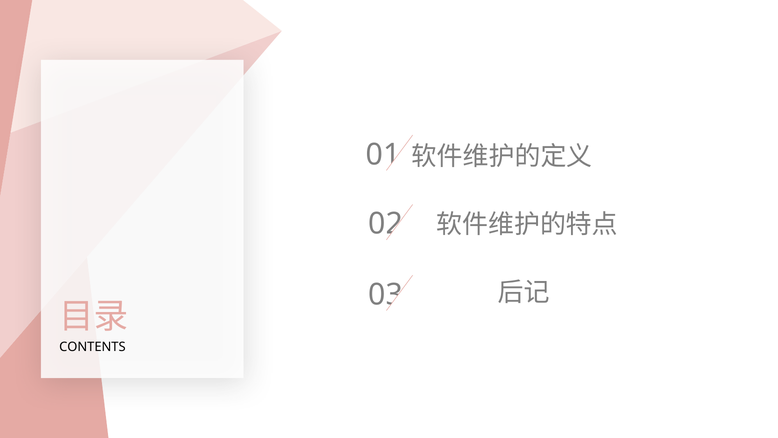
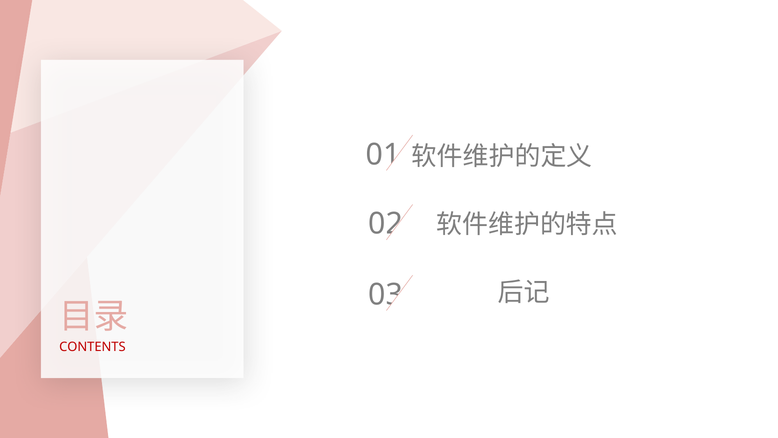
CONTENTS colour: black -> red (92, 347)
